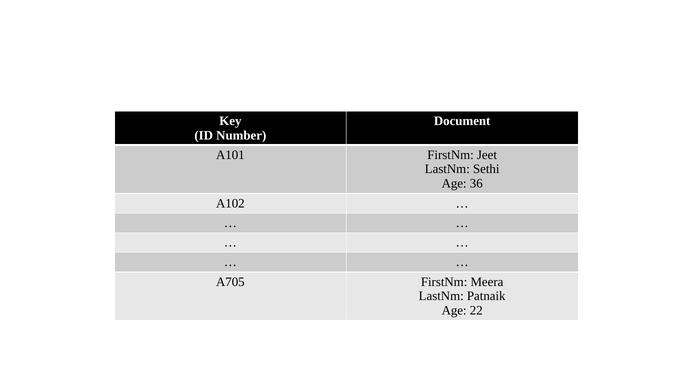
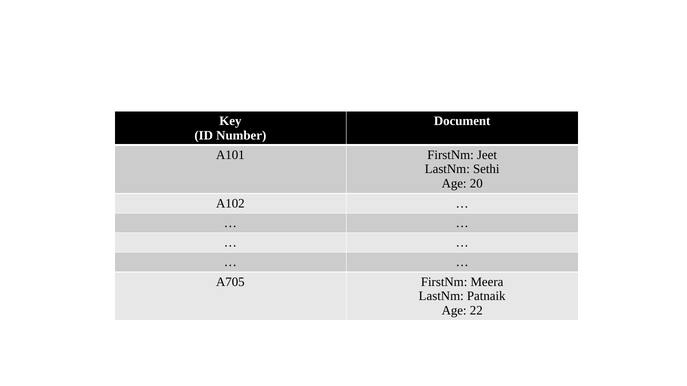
36: 36 -> 20 (476, 184)
